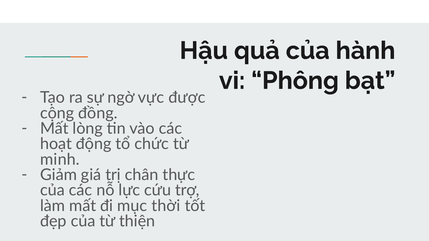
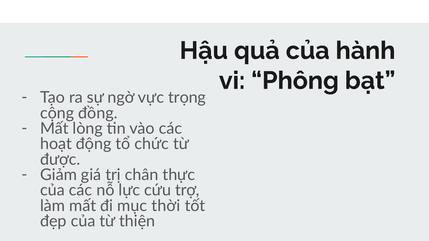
được: được -> trọng (187, 98)
minh: minh -> được (60, 160)
